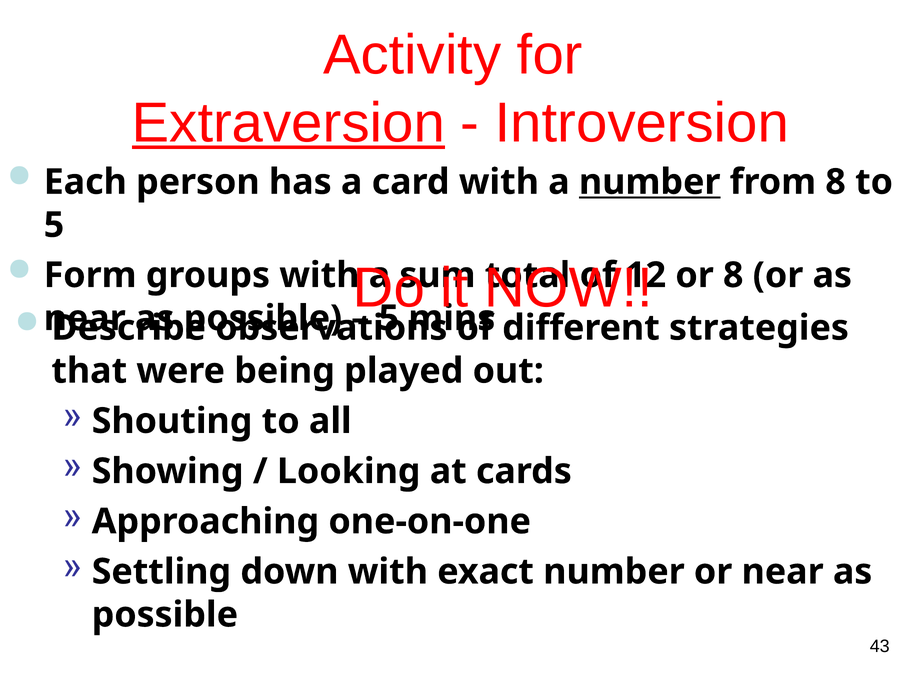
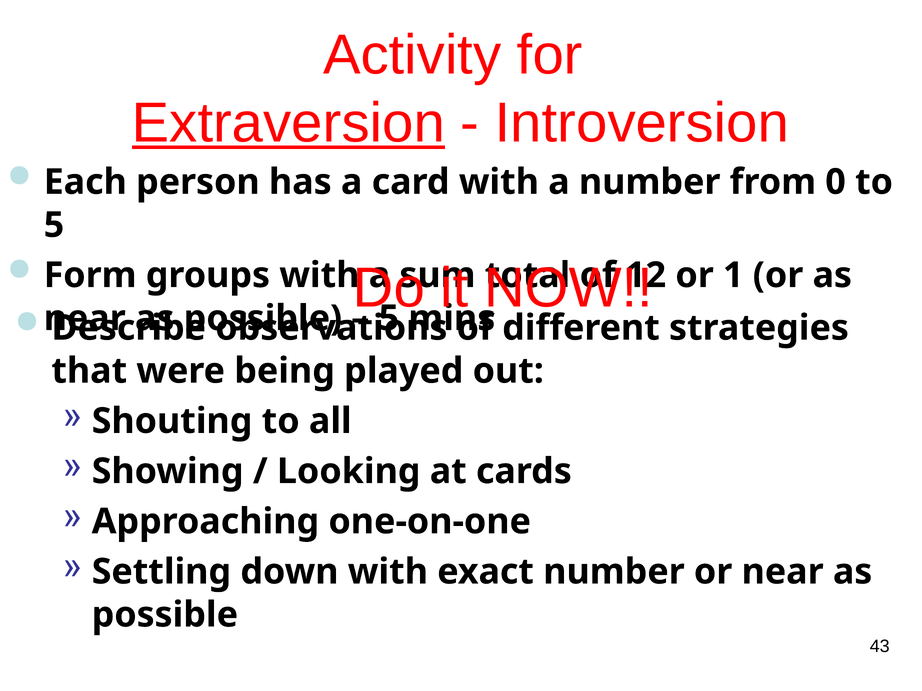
number underline: present -> none (650, 182)
from 8: 8 -> 0 (836, 182)
or 8: 8 -> 1 (733, 275)
